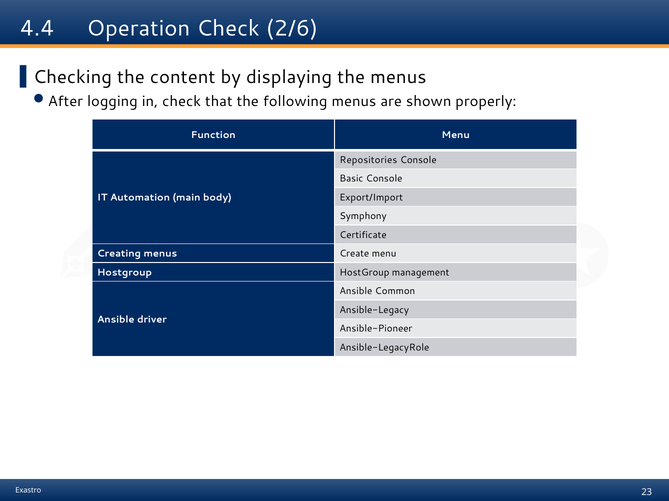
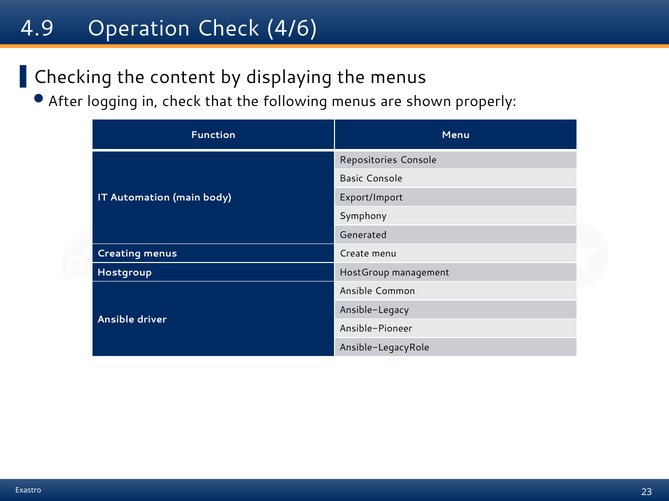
4.4: 4.4 -> 4.9 (37, 28)
2/6: 2/6 -> 4/6 (292, 28)
Certificate: Certificate -> Generated (363, 235)
